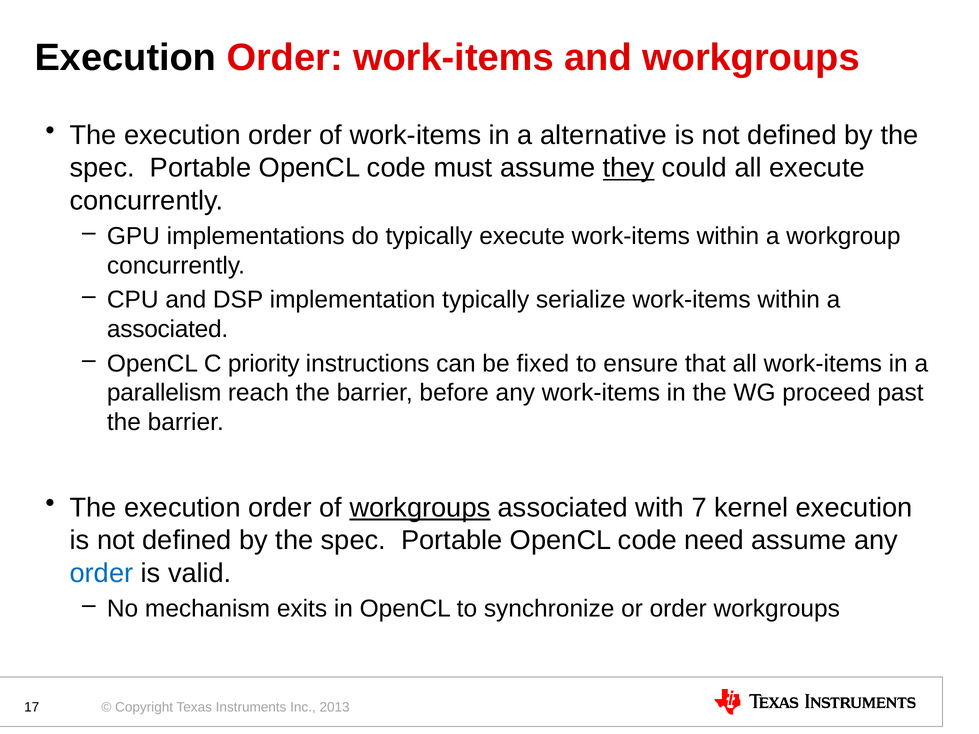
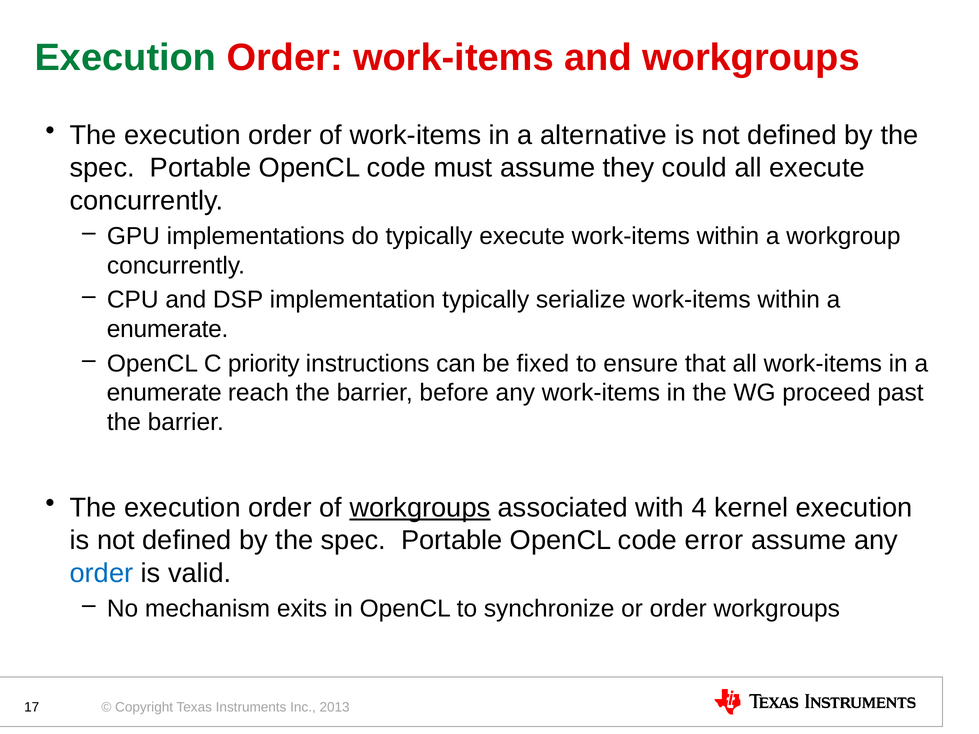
Execution colour: black -> green (125, 58)
they underline: present -> none (629, 168)
associated: associated -> enumerate (168, 329)
parallelism: parallelism -> enumerate (164, 393)
7: 7 -> 4 (699, 508)
need: need -> error (714, 541)
